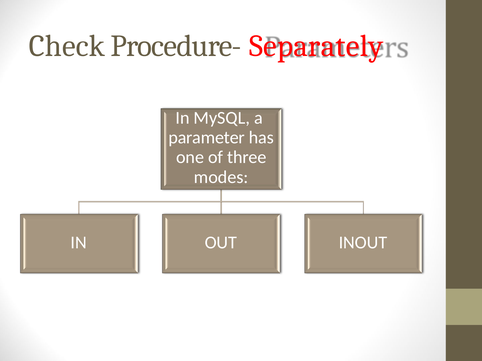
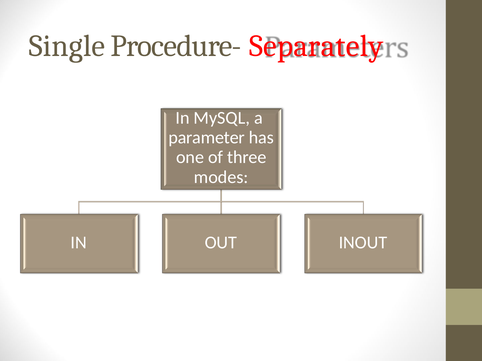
Check: Check -> Single (67, 46)
